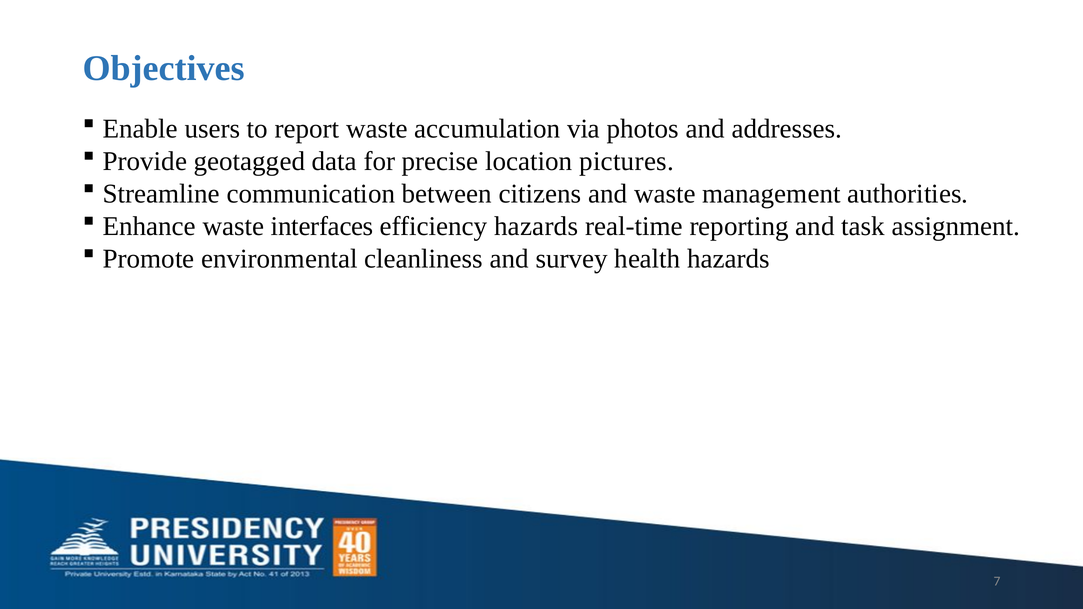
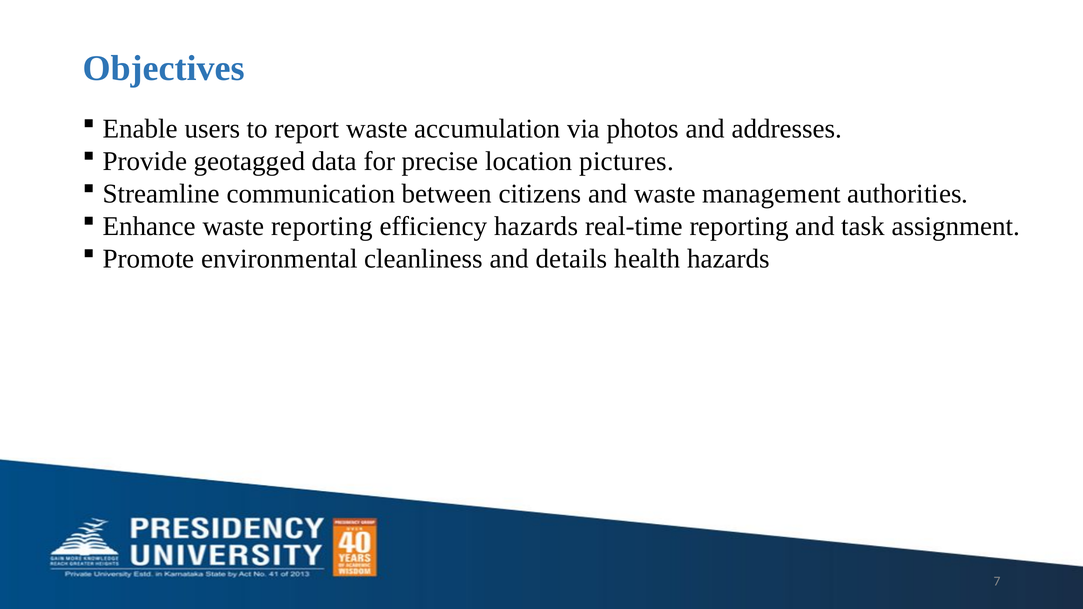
waste interfaces: interfaces -> reporting (322, 226)
survey: survey -> details (572, 259)
